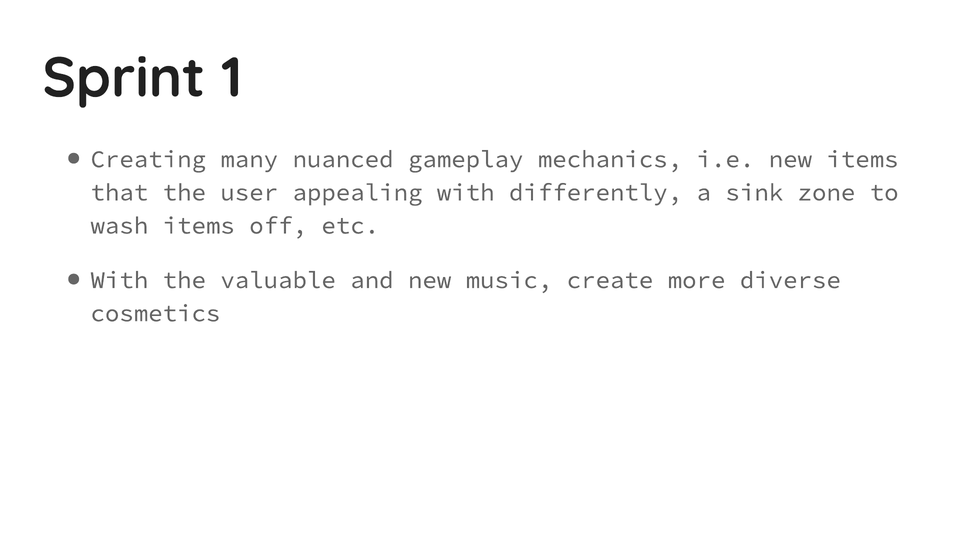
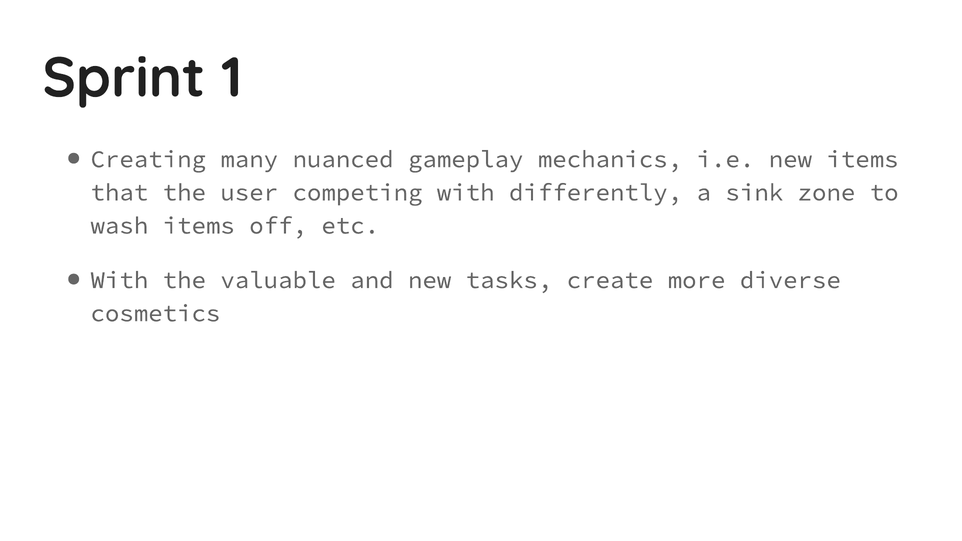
appealing: appealing -> competing (357, 192)
music: music -> tasks (509, 280)
